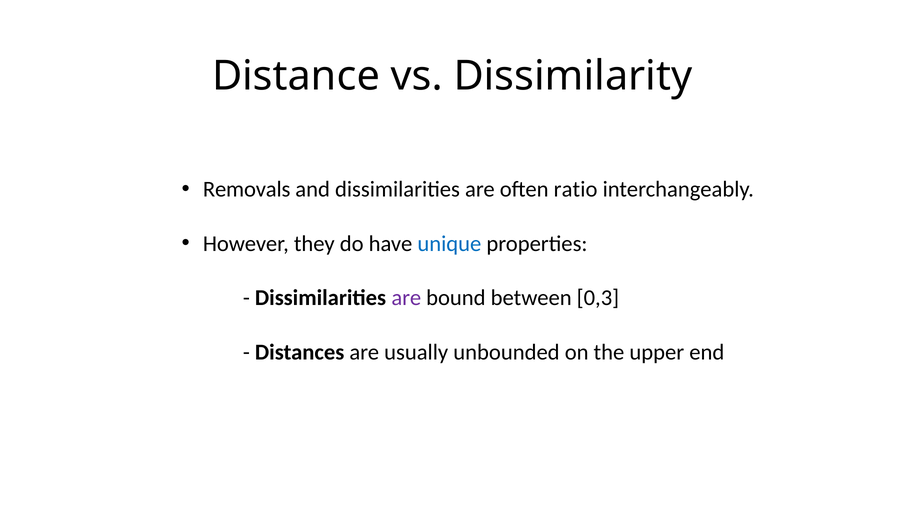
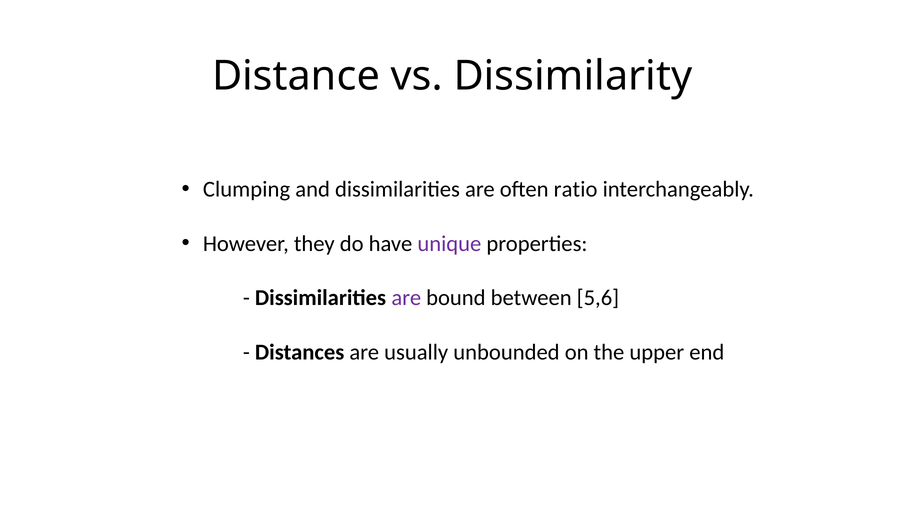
Removals: Removals -> Clumping (247, 189)
unique colour: blue -> purple (449, 244)
0,3: 0,3 -> 5,6 (598, 298)
